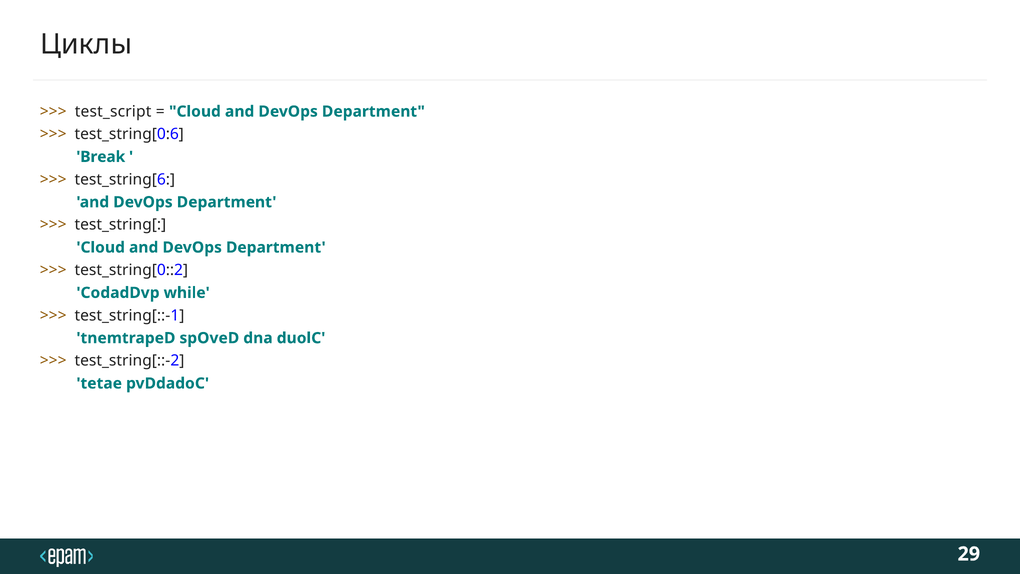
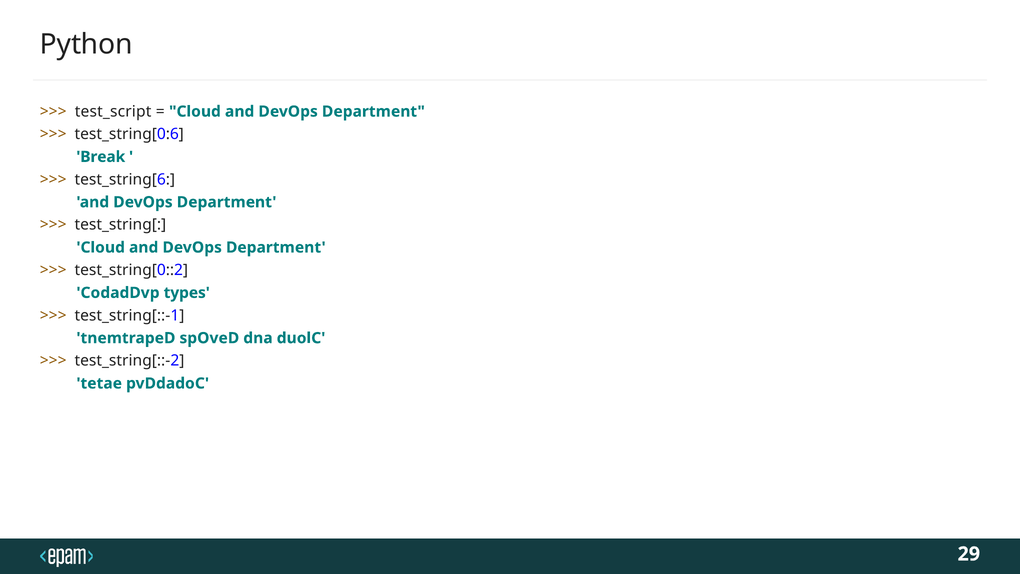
Циклы: Циклы -> Python (86, 44)
while: while -> types (187, 293)
